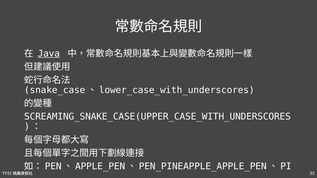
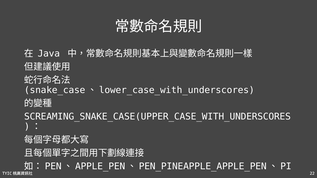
Java underline: present -> none (49, 54)
